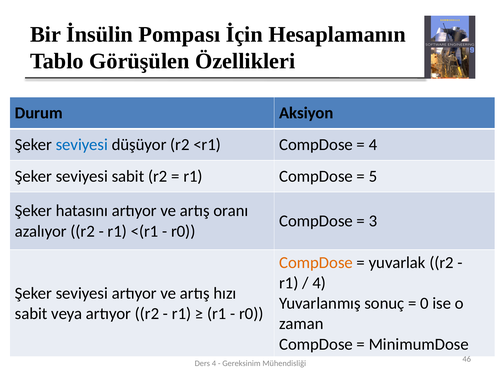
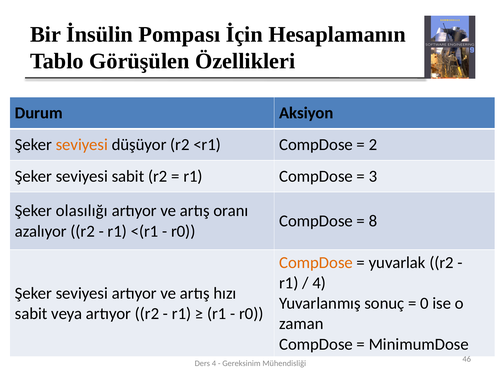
seviyesi colour: blue -> orange (82, 145)
4: 4 -> 2 (373, 145)
5: 5 -> 3 (373, 176)
hatasını: hatasını -> olasılığı (82, 211)
3: 3 -> 8 (373, 221)
